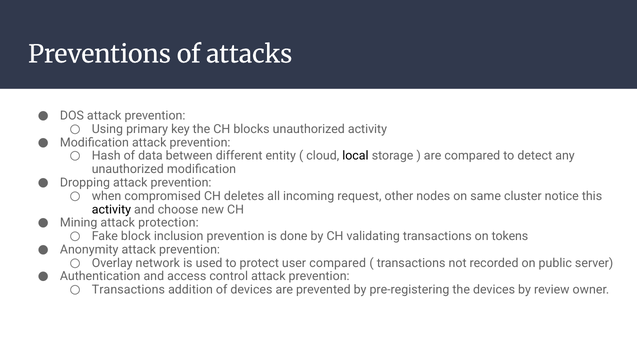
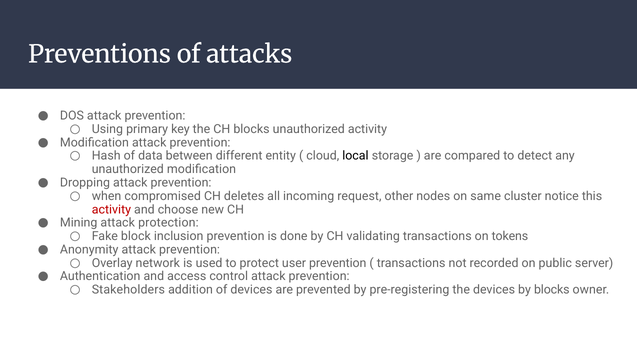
activity colour: black -> red (111, 210)
user compared: compared -> prevention (338, 263)
Transactions: Transactions -> Stakeholders (128, 290)
by review: review -> blocks (552, 290)
